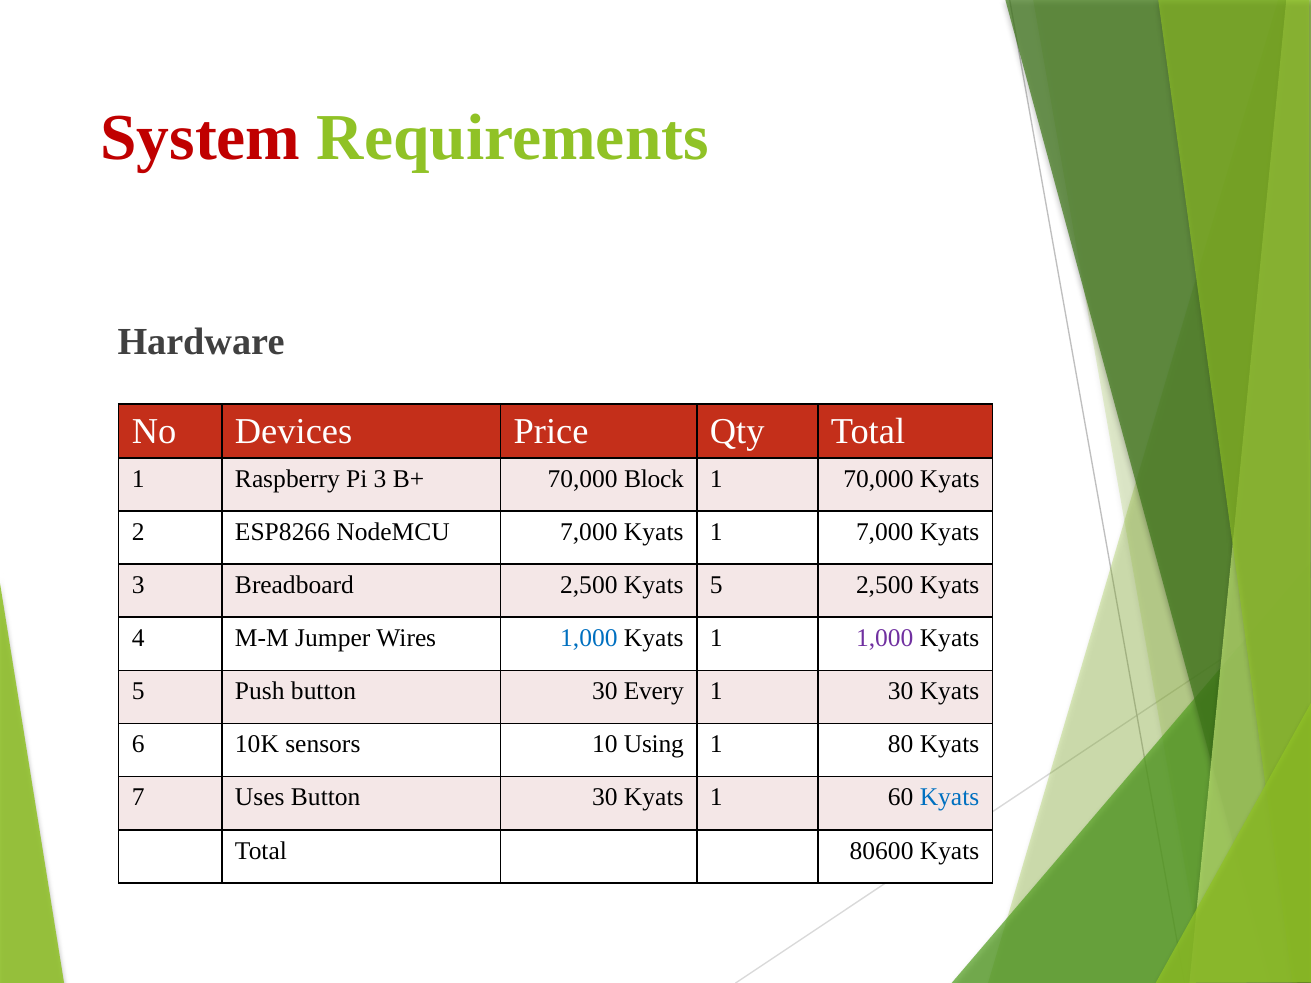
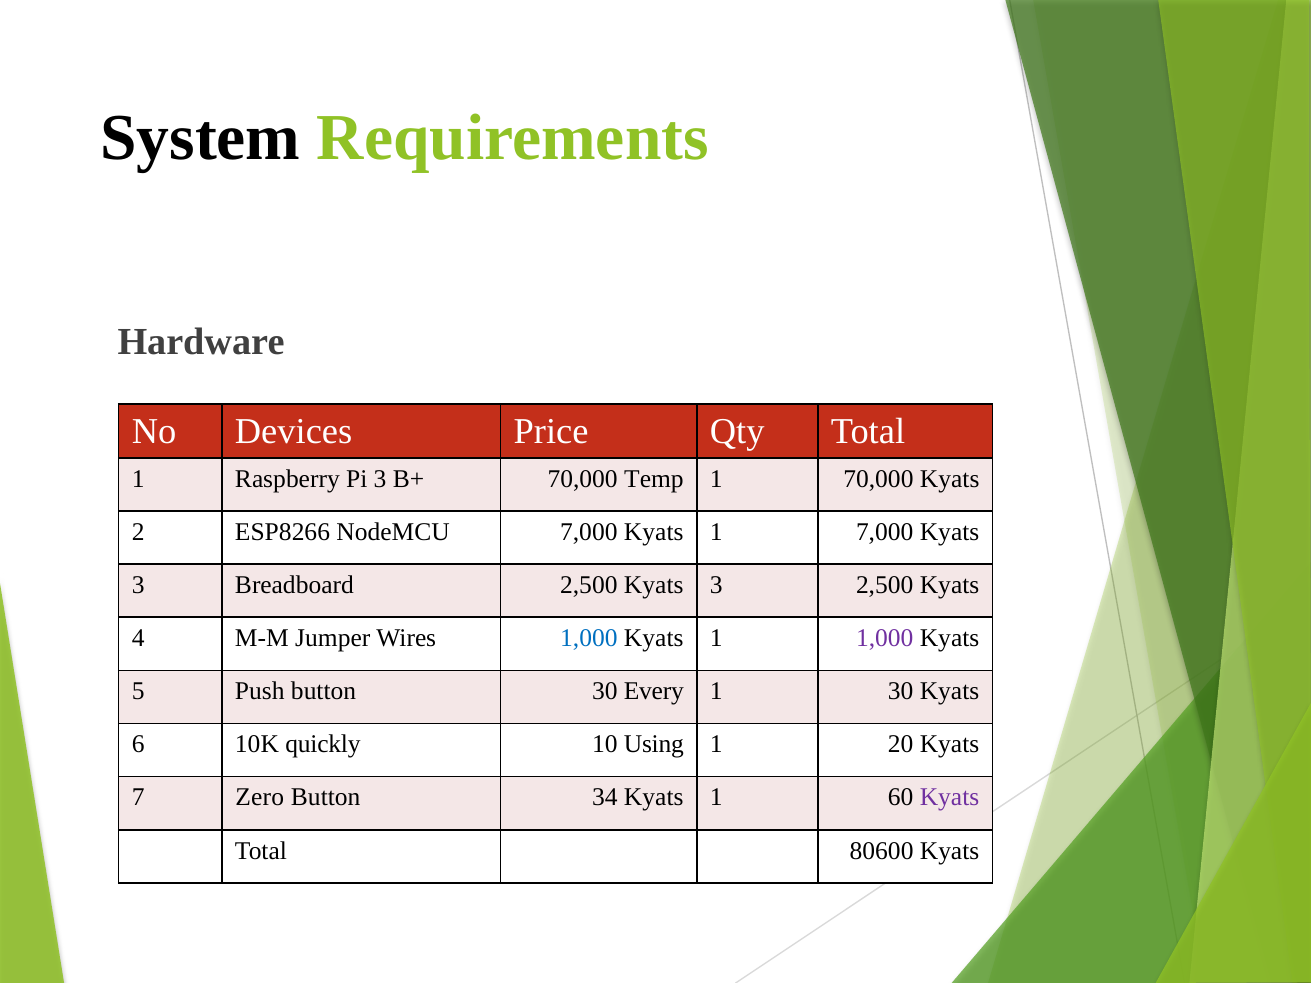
System colour: red -> black (201, 138)
Block: Block -> Temp (654, 479)
2,500 Kyats 5: 5 -> 3 (716, 585)
sensors: sensors -> quickly (323, 745)
80: 80 -> 20 (901, 745)
Uses: Uses -> Zero (260, 798)
30: 30 -> 34 (605, 798)
Kyats colour: blue -> purple (950, 798)
